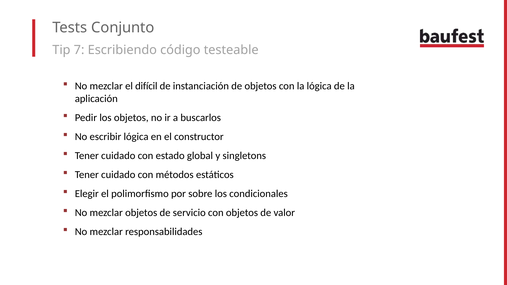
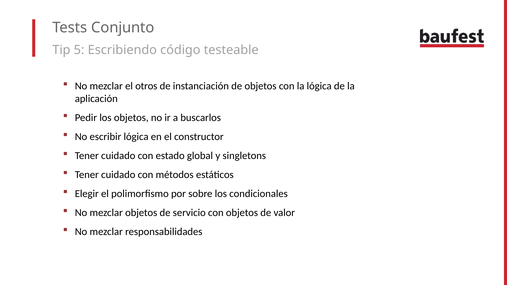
7: 7 -> 5 (79, 50)
difícil: difícil -> otros (146, 86)
